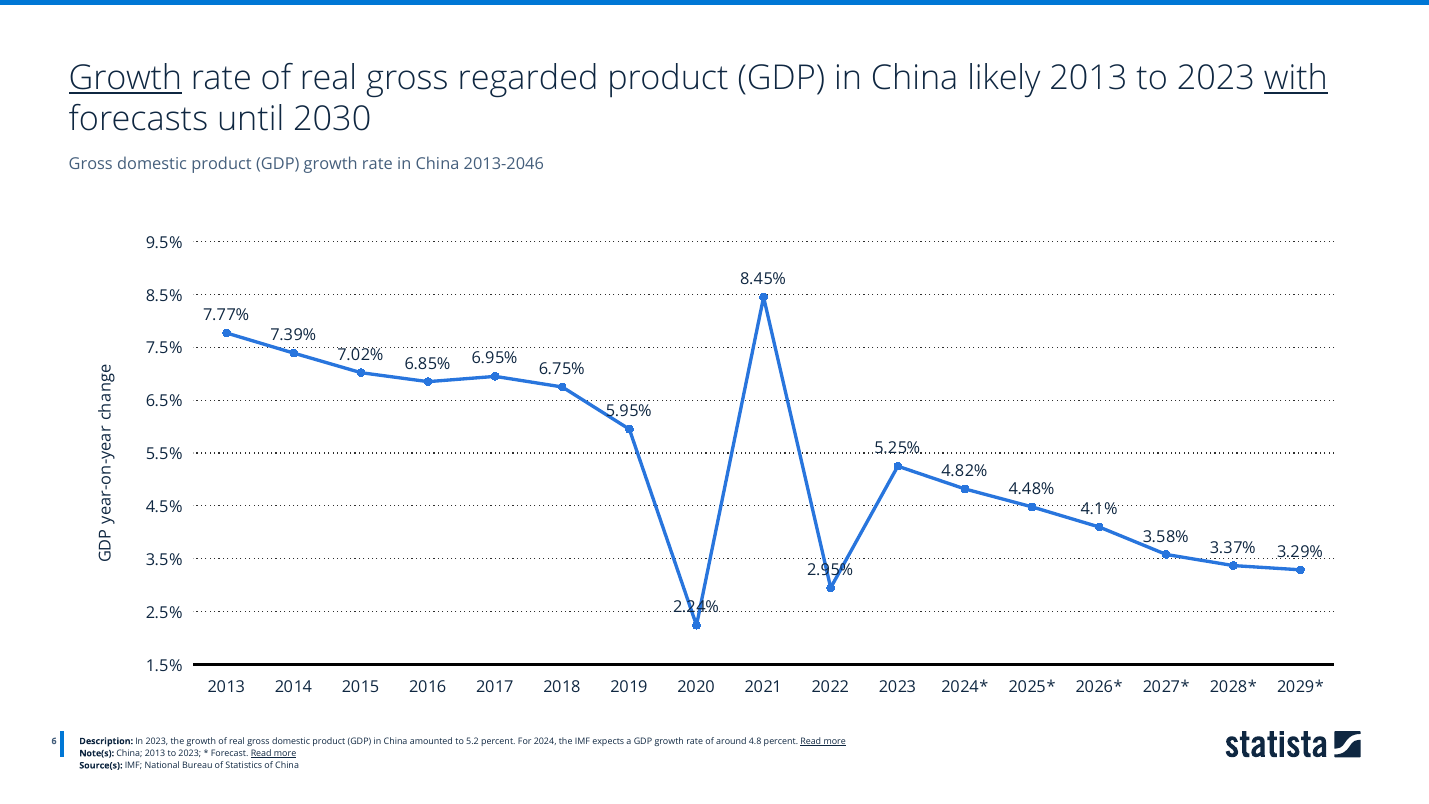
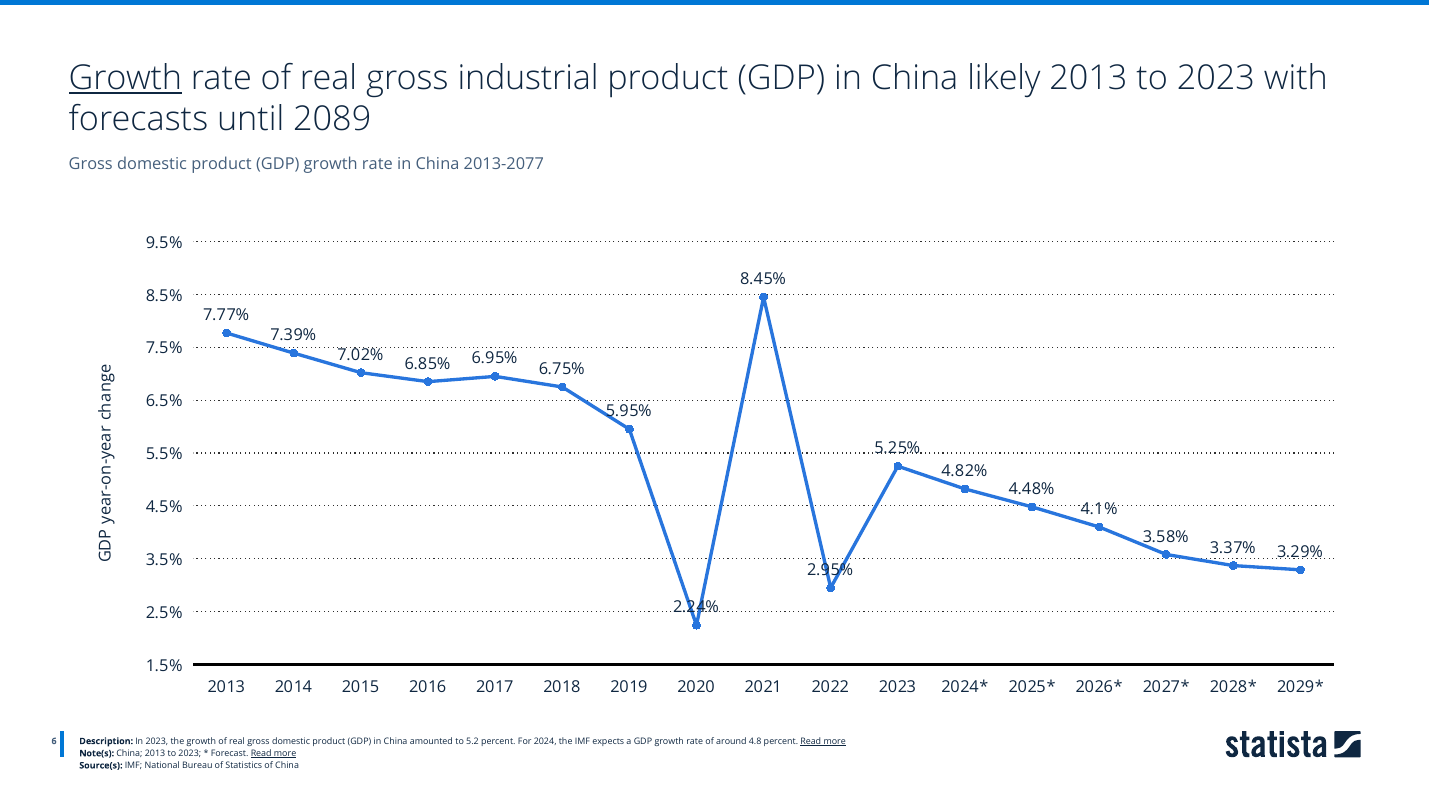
regarded: regarded -> industrial (528, 78)
with underline: present -> none (1296, 78)
2030: 2030 -> 2089 (332, 119)
2013-2046: 2013-2046 -> 2013-2077 (504, 164)
